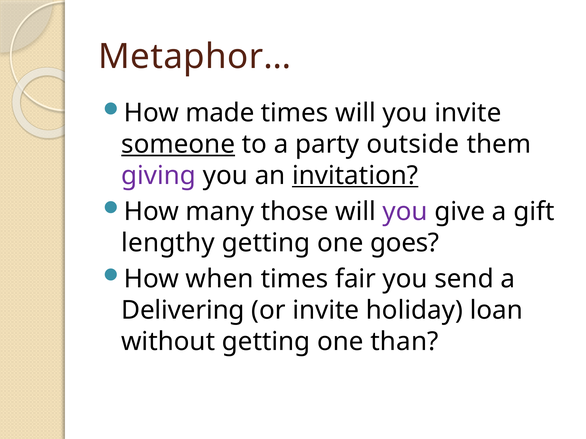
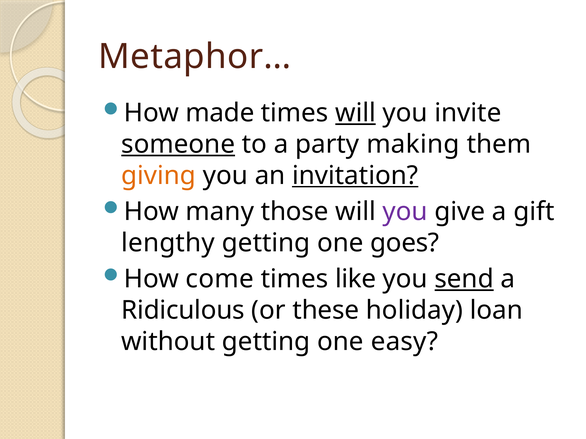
will underline: none -> present (356, 113)
outside: outside -> making (413, 144)
giving colour: purple -> orange (159, 176)
when: when -> come (220, 279)
fair: fair -> like (356, 279)
send underline: none -> present (464, 279)
Delivering: Delivering -> Ridiculous (183, 311)
or invite: invite -> these (326, 311)
than: than -> easy (404, 342)
